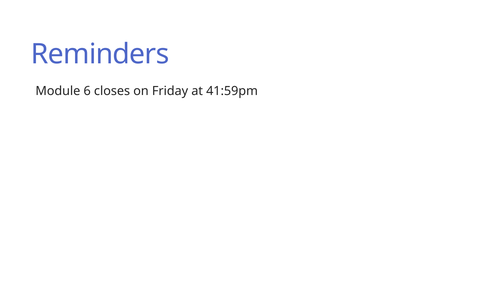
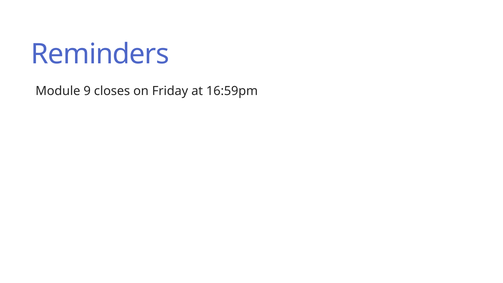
6: 6 -> 9 (87, 91)
41:59pm: 41:59pm -> 16:59pm (232, 91)
